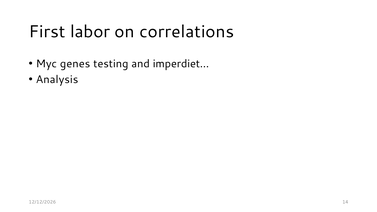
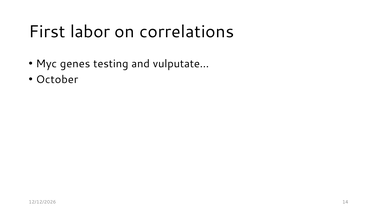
imperdiet…: imperdiet… -> vulputate… (181, 64)
Analysis: Analysis -> October (57, 80)
